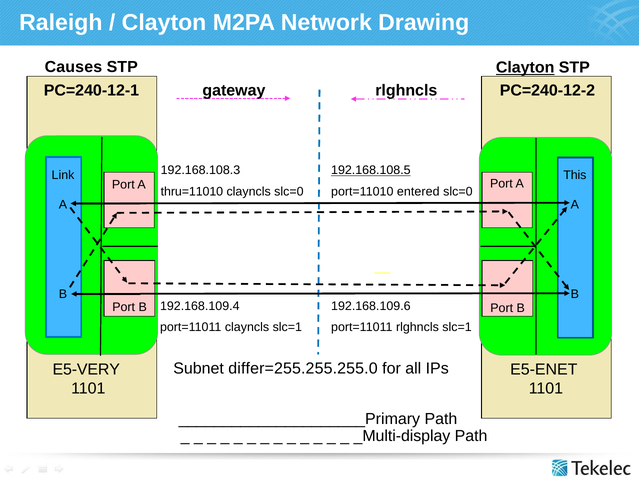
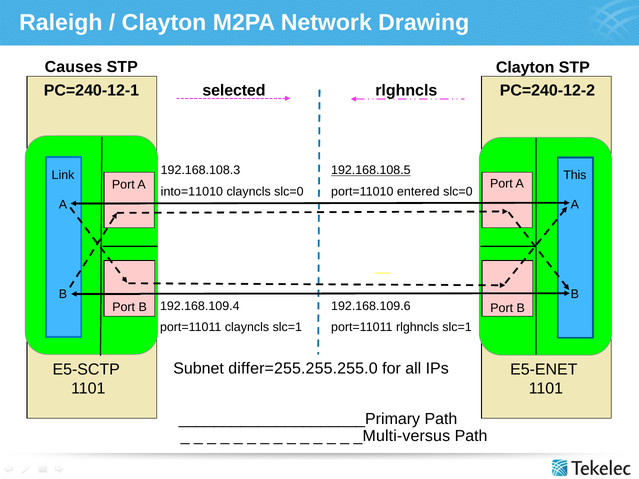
Clayton underline: present -> none (525, 68)
gateway: gateway -> selected (234, 90)
thru=11010: thru=11010 -> into=11010 (192, 192)
E5-VERY: E5-VERY -> E5-SCTP (86, 370)
_Multi-display: _Multi-display -> _Multi-versus (402, 436)
